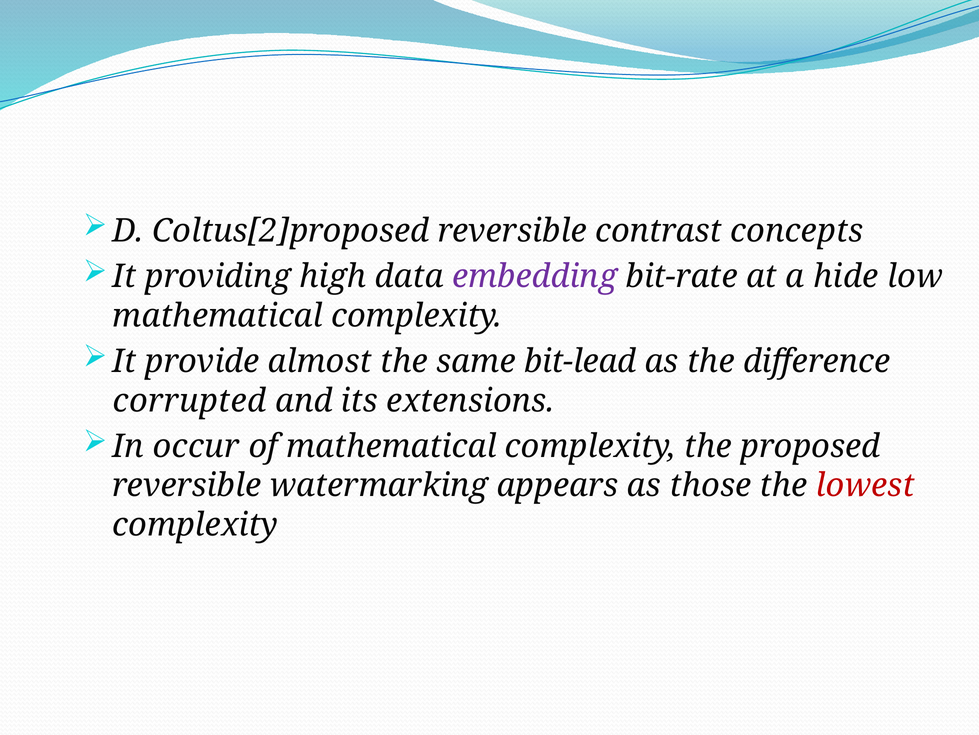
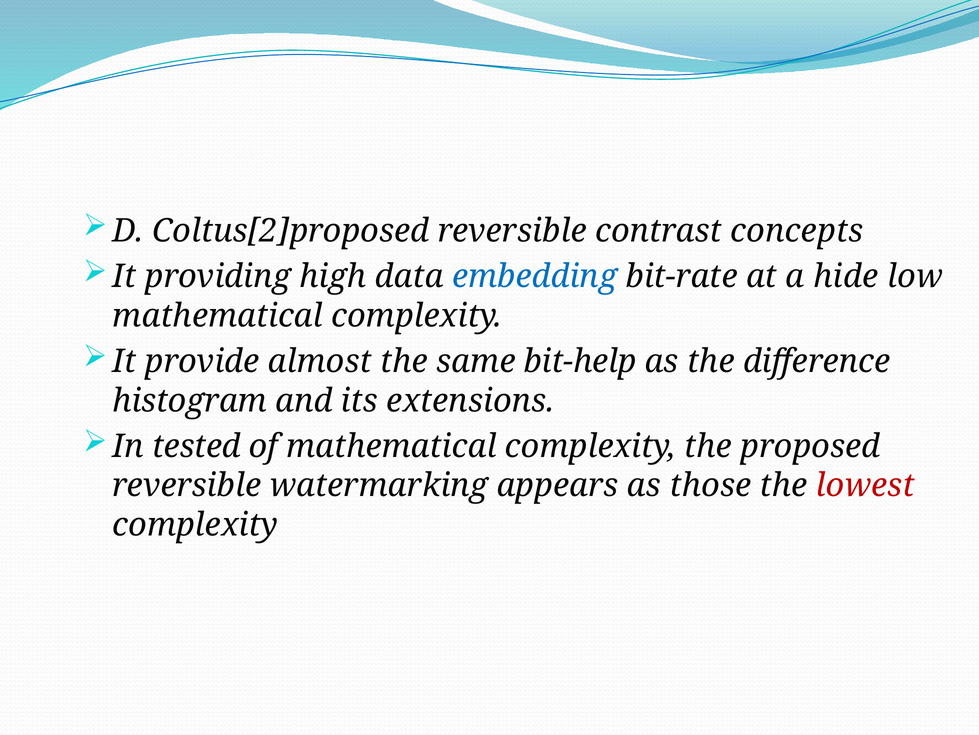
embedding colour: purple -> blue (535, 276)
bit-lead: bit-lead -> bit-help (580, 361)
corrupted: corrupted -> histogram (190, 400)
occur: occur -> tested (196, 446)
